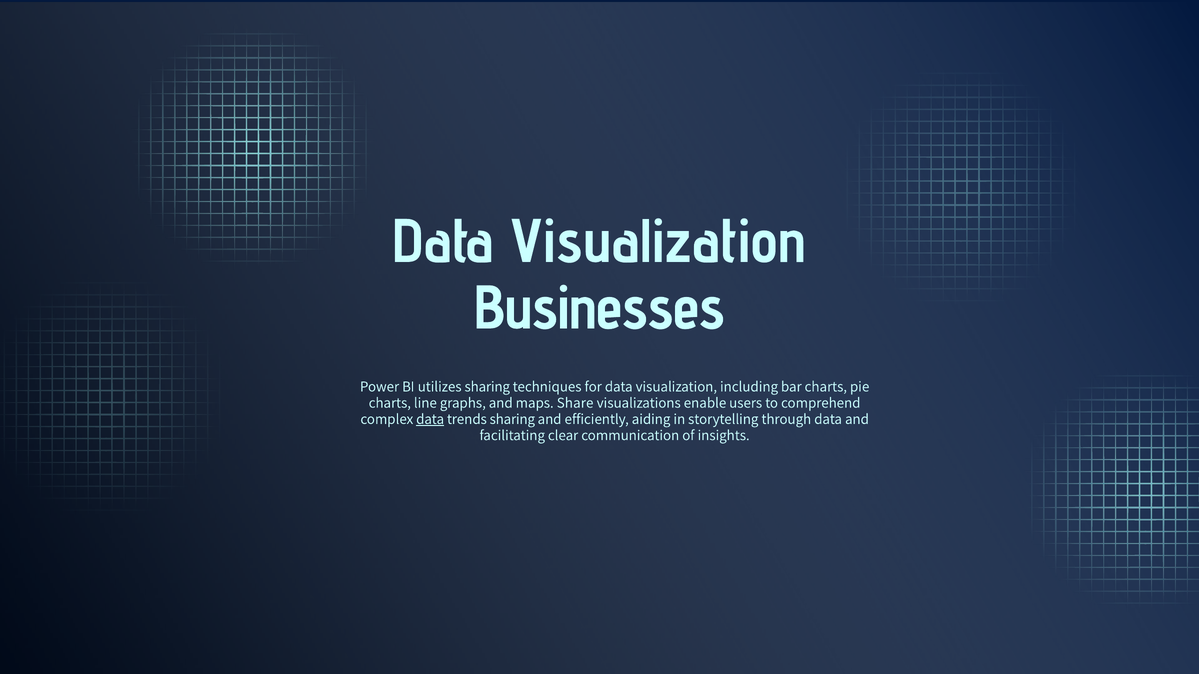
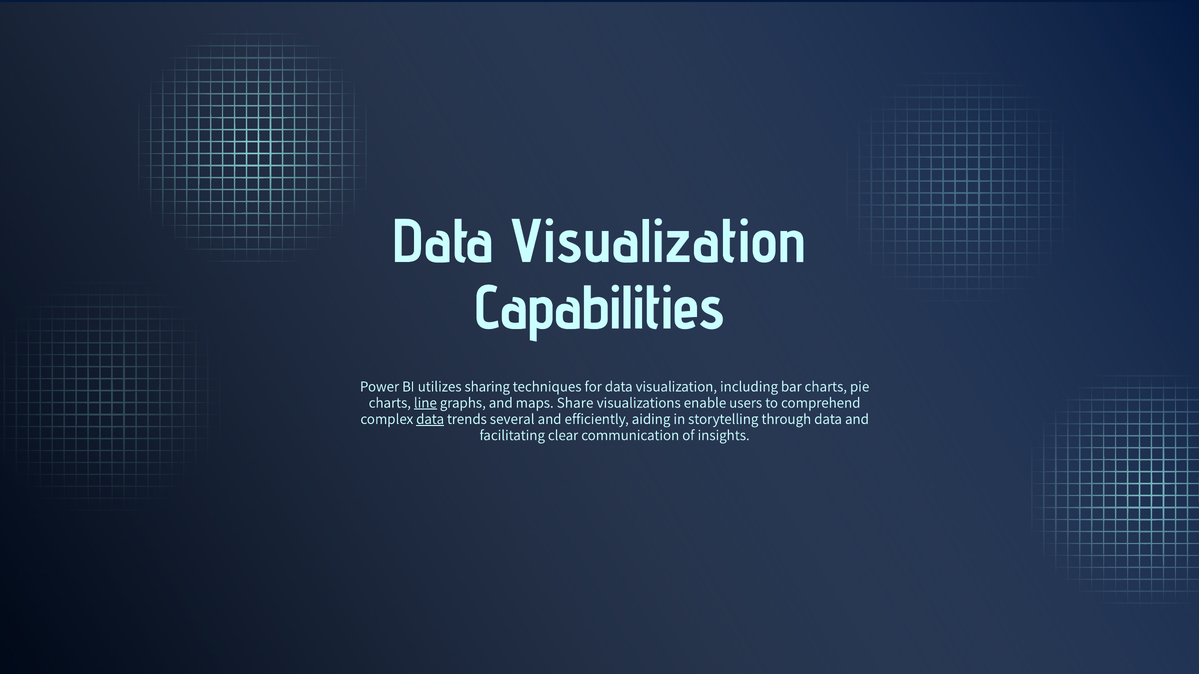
Businesses: Businesses -> Capabilities (599, 308)
line underline: none -> present (425, 403)
trends sharing: sharing -> several (512, 419)
